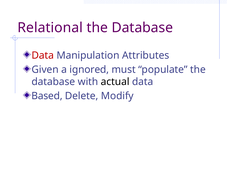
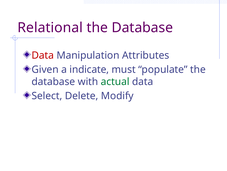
ignored: ignored -> indicate (89, 69)
actual colour: black -> green (115, 81)
Based: Based -> Select (47, 96)
